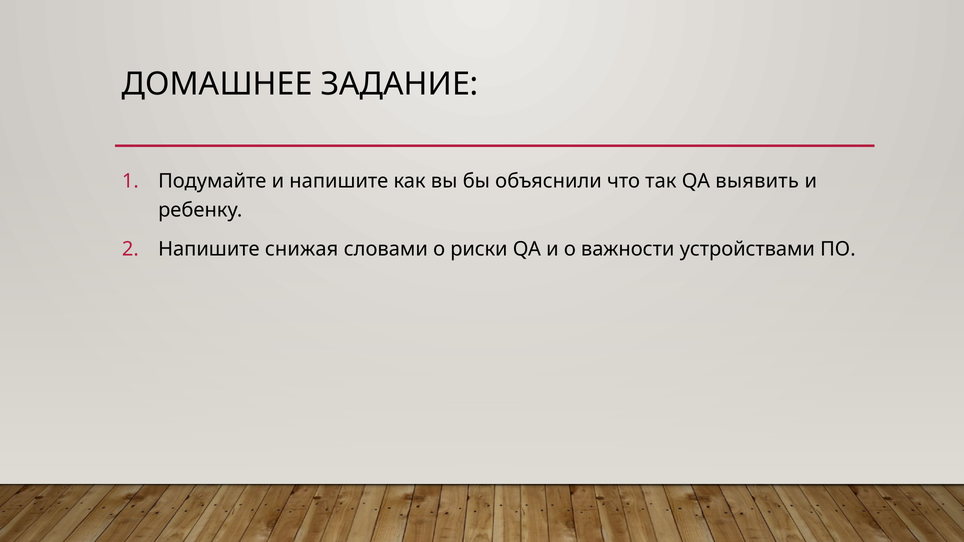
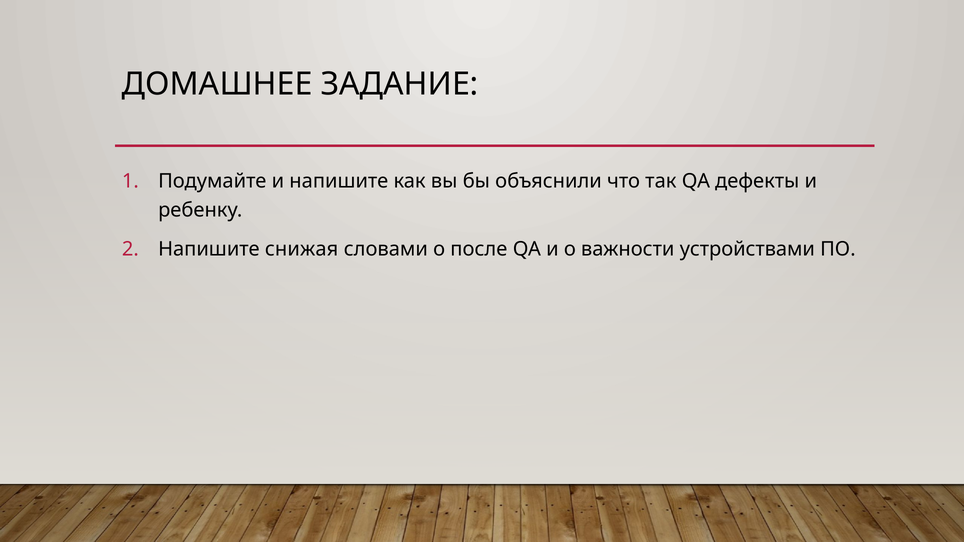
выявить: выявить -> дефекты (757, 181)
риски: риски -> после (479, 249)
